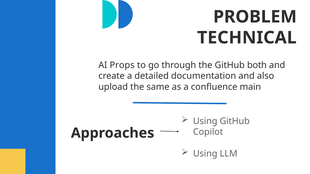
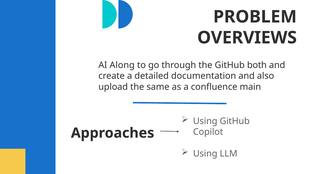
TECHNICAL: TECHNICAL -> OVERVIEWS (247, 38)
Props: Props -> Along (122, 65)
